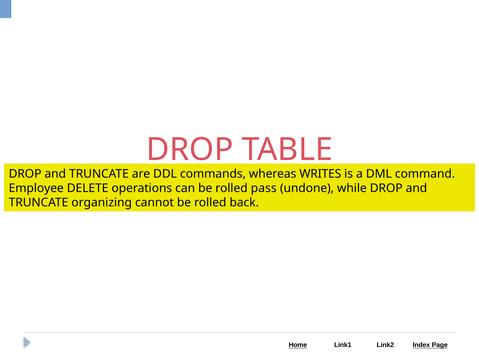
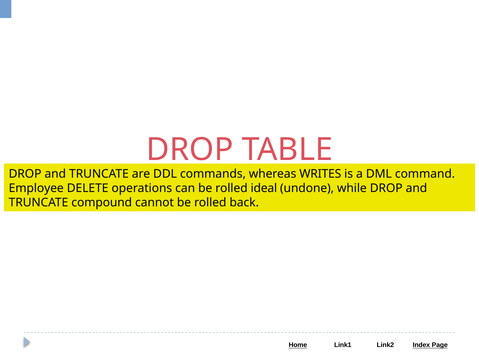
pass: pass -> ideal (264, 188)
organizing: organizing -> compound (102, 203)
